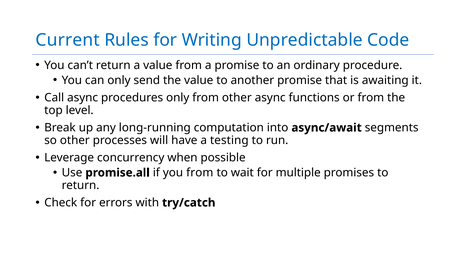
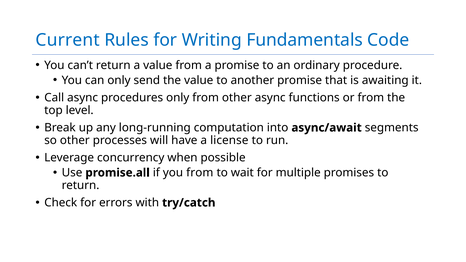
Unpredictable: Unpredictable -> Fundamentals (305, 40)
testing: testing -> license (229, 140)
